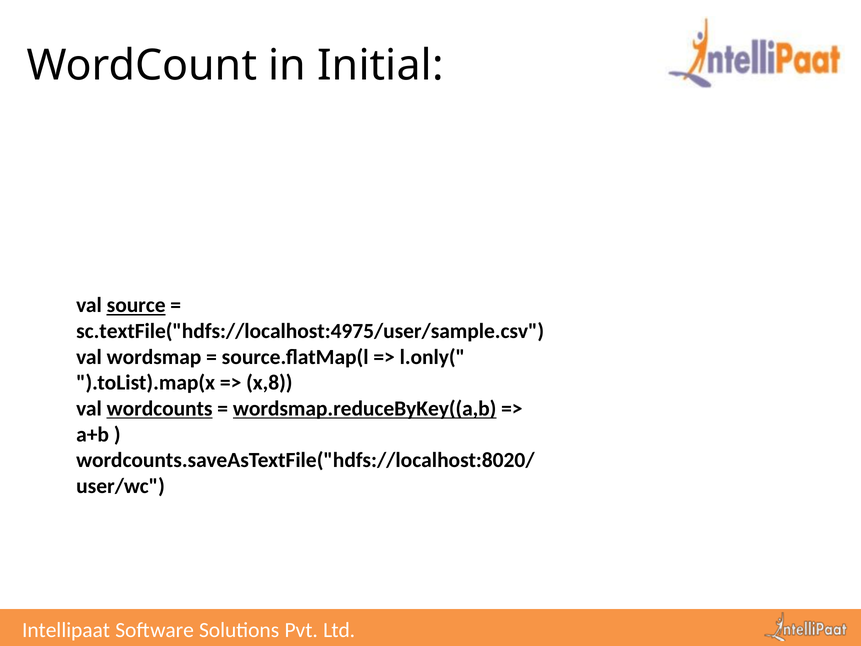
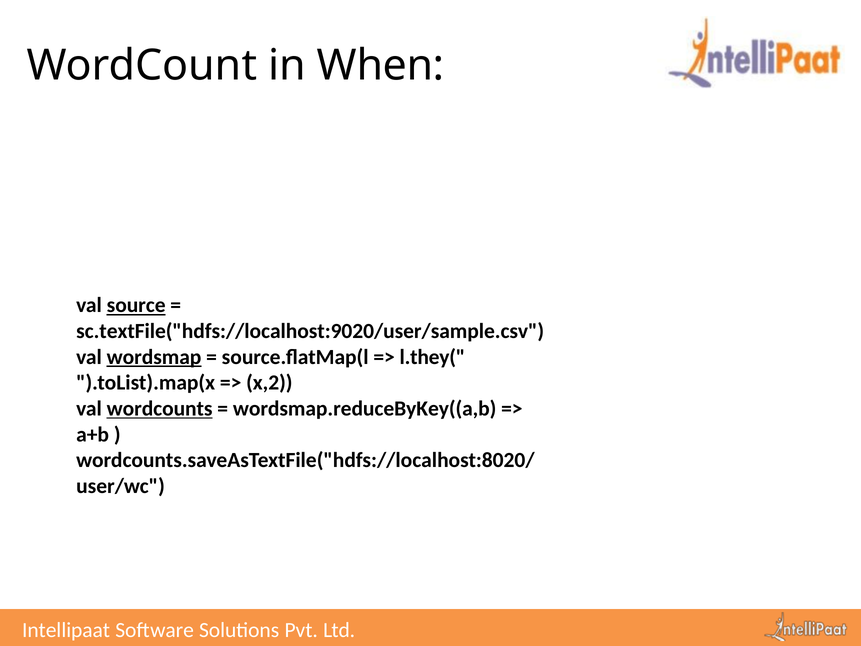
Initial: Initial -> When (381, 66)
sc.textFile("hdfs://localhost:4975/user/sample.csv: sc.textFile("hdfs://localhost:4975/user/sample.csv -> sc.textFile("hdfs://localhost:9020/user/sample.csv (310, 331)
wordsmap underline: none -> present (154, 357)
l.only(: l.only( -> l.they( (432, 357)
x,8: x,8 -> x,2 (269, 383)
wordsmap.reduceByKey((a,b underline: present -> none (365, 409)
